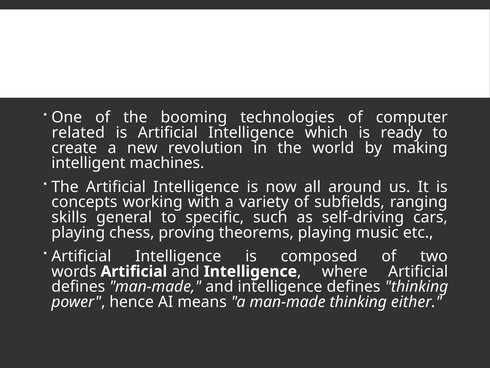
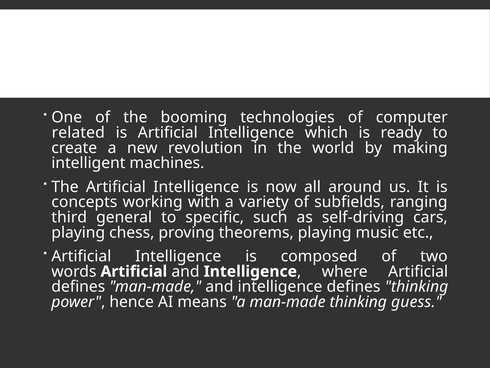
skills: skills -> third (69, 217)
either: either -> guess (416, 302)
